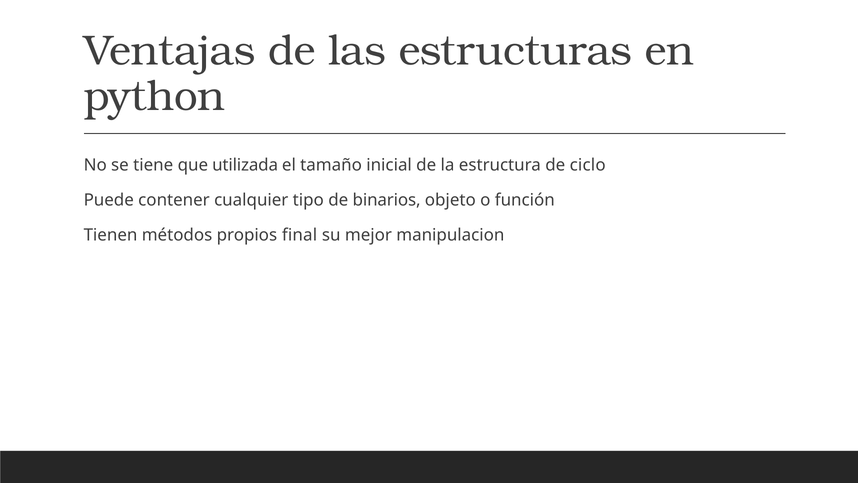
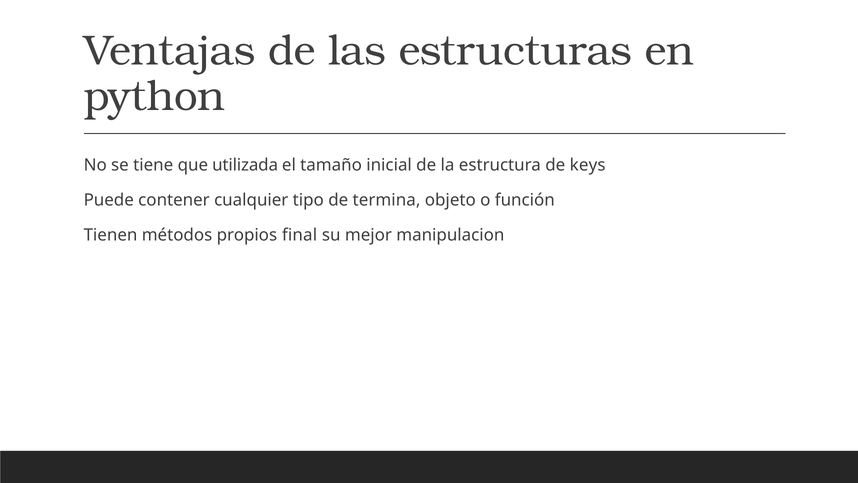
ciclo: ciclo -> keys (588, 165)
binarios: binarios -> termina (387, 200)
